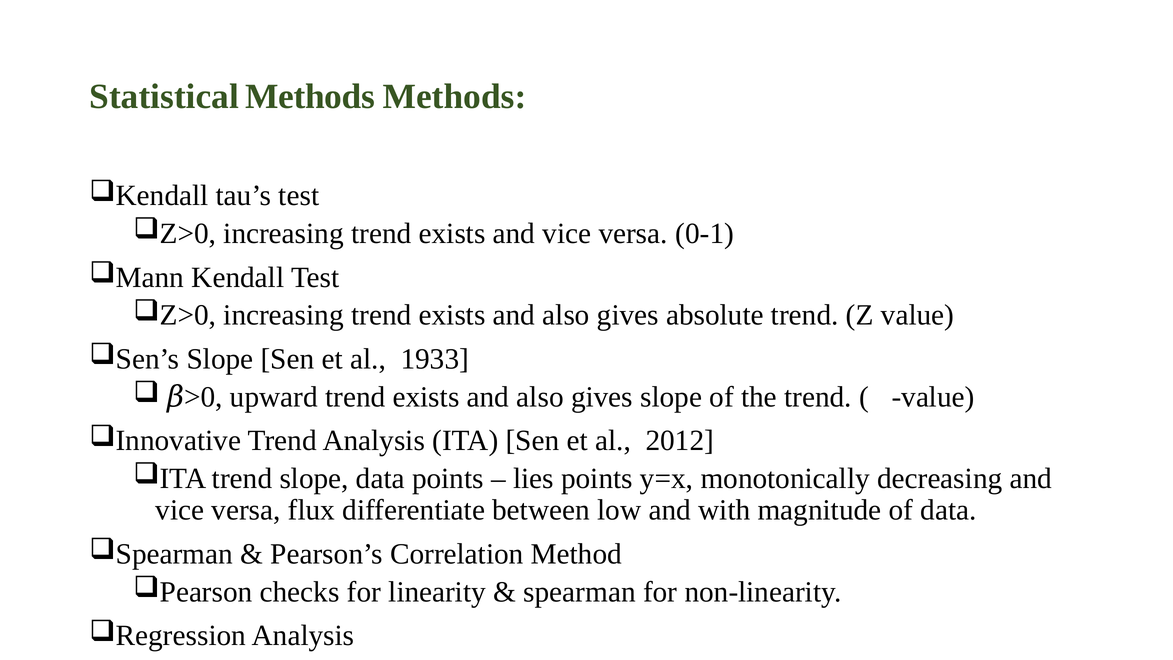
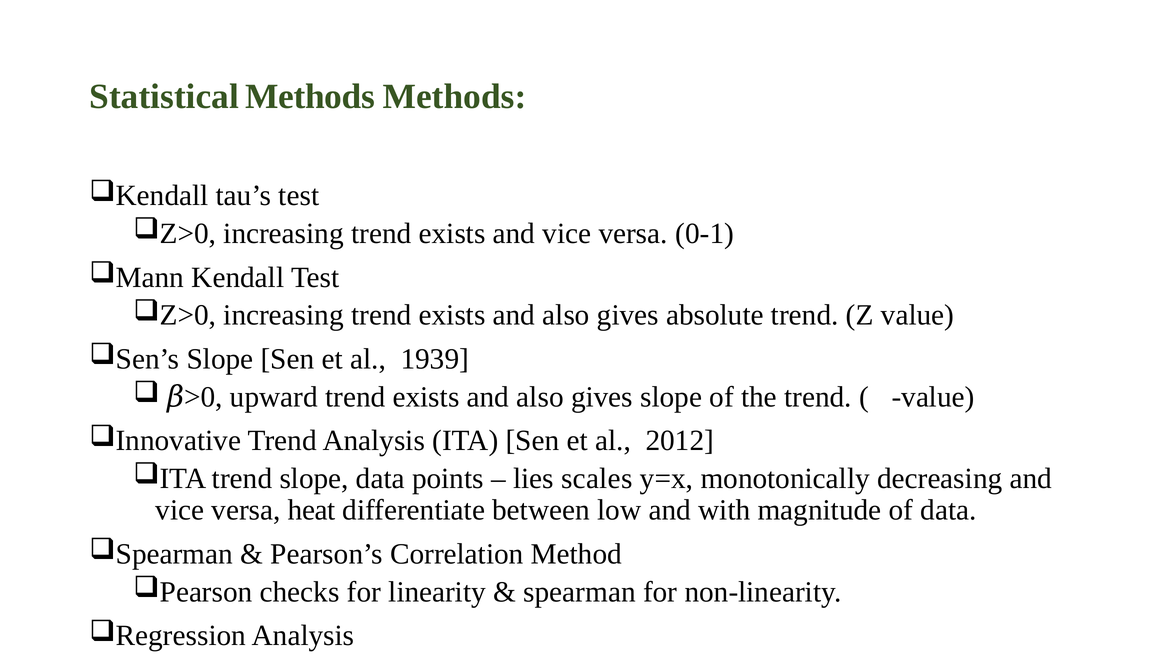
1933: 1933 -> 1939 (435, 359)
lies points: points -> scales (597, 478)
flux: flux -> heat (312, 510)
